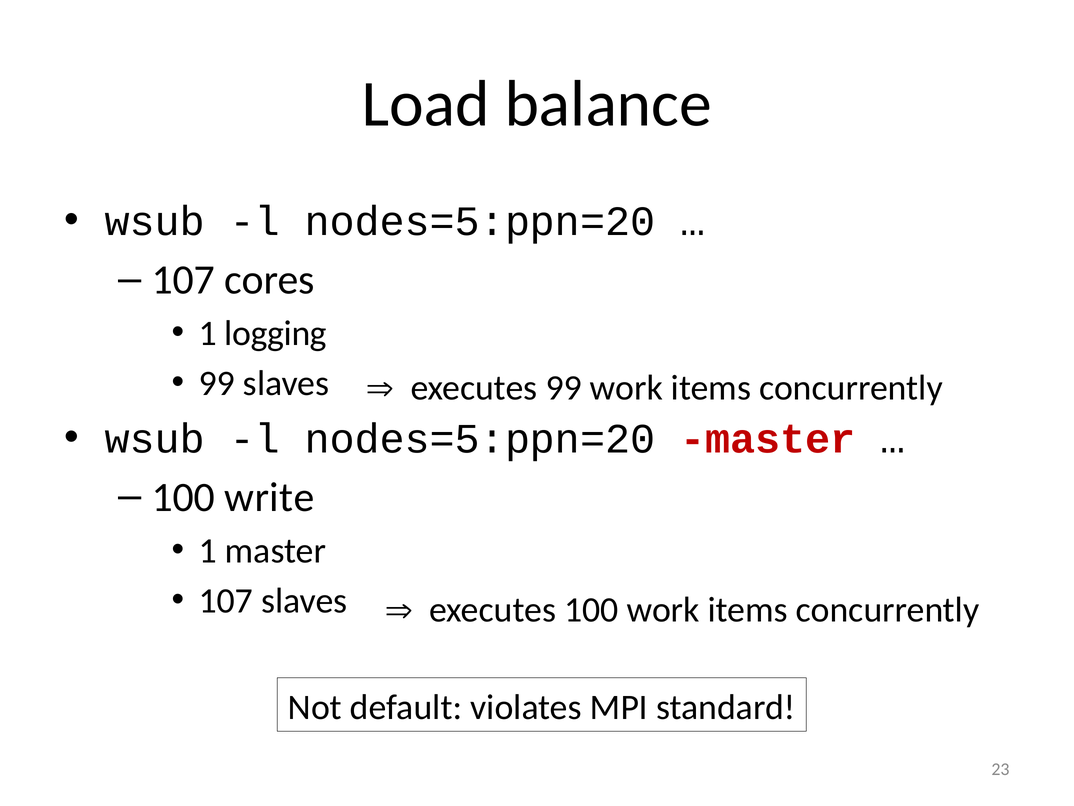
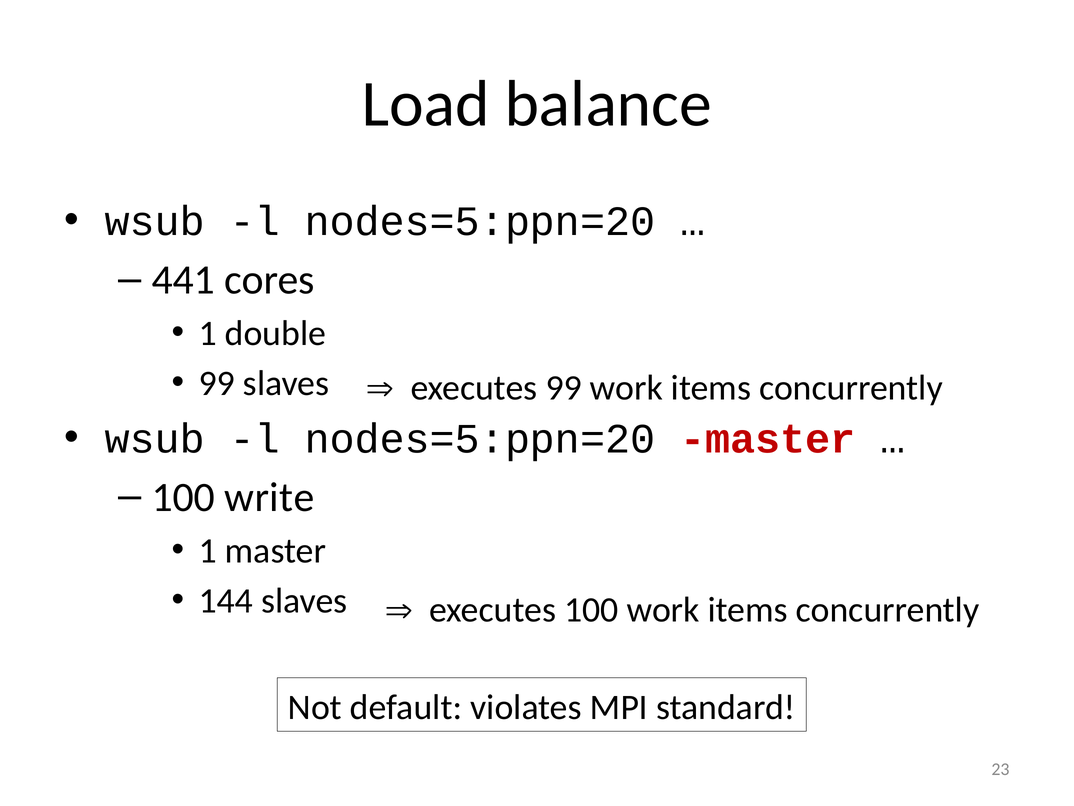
107: 107 -> 441 (183, 280)
logging: logging -> double (275, 333)
107: 107 -> 144 (226, 600)
